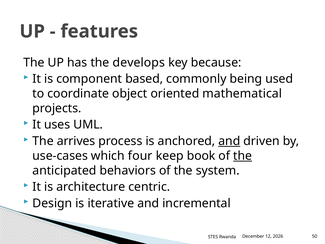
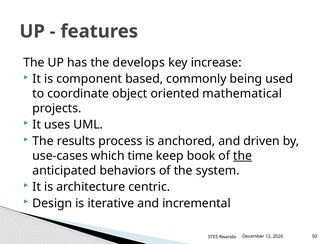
because: because -> increase (216, 62)
arrives: arrives -> results (76, 141)
and underline: present -> none (229, 141)
four: four -> time (140, 156)
